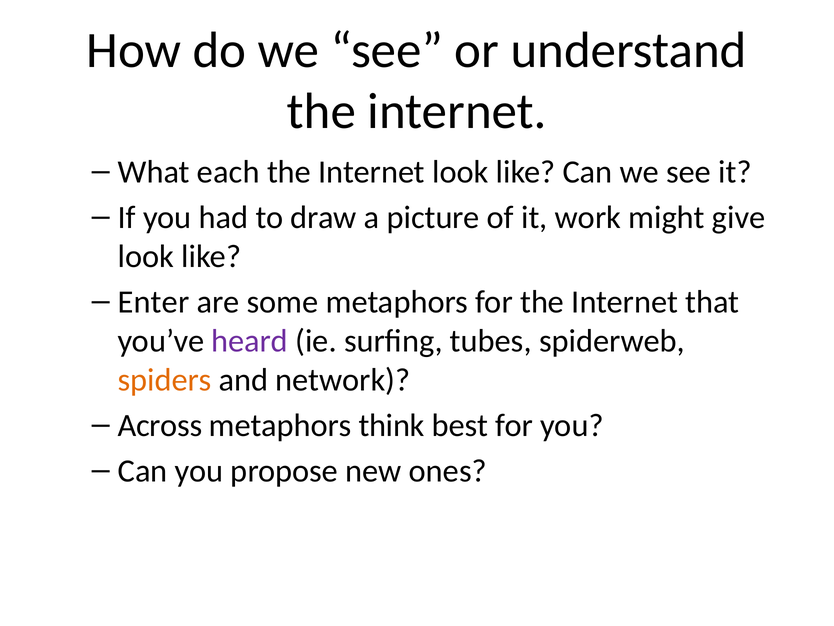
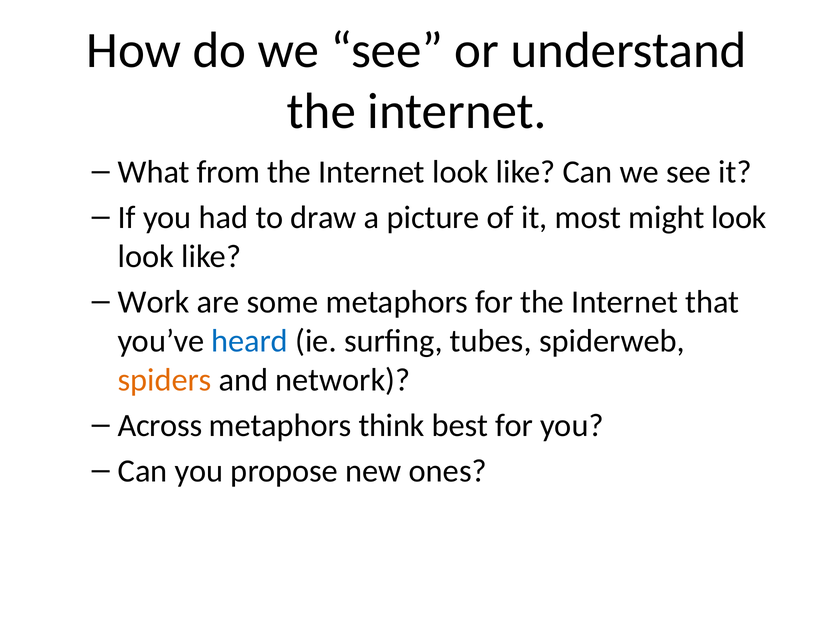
each: each -> from (229, 172)
work: work -> most (588, 217)
might give: give -> look (739, 217)
Enter: Enter -> Work (154, 302)
heard colour: purple -> blue (250, 341)
